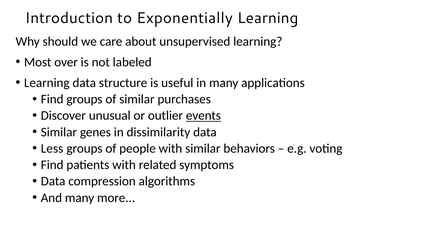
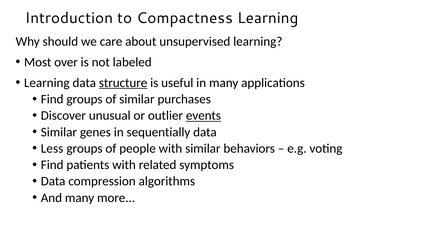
Exponentially: Exponentially -> Compactness (185, 18)
structure underline: none -> present (123, 83)
dissimilarity: dissimilarity -> sequentially (158, 132)
